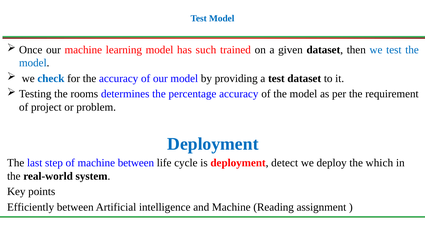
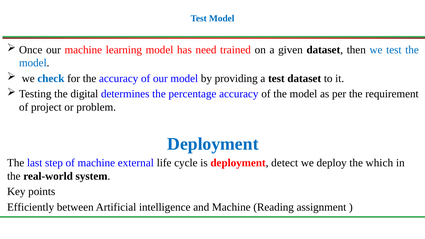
such: such -> need (206, 50)
rooms: rooms -> digital (84, 94)
machine between: between -> external (136, 163)
